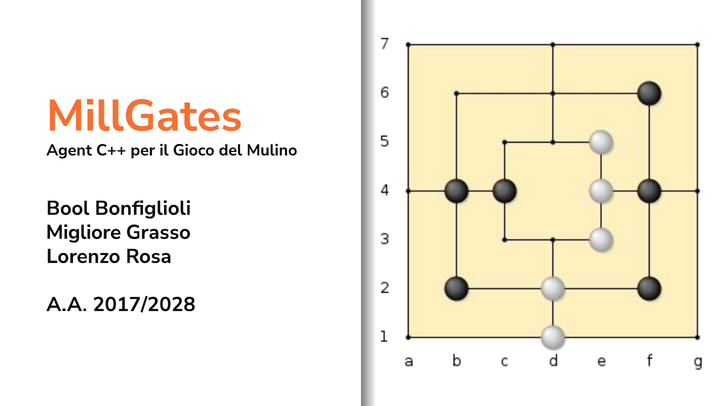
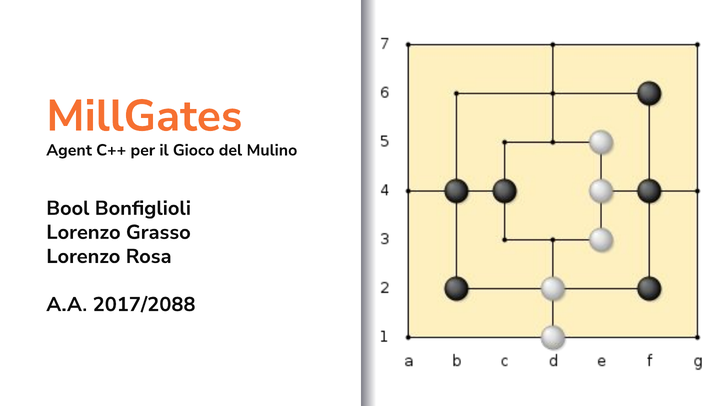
Migliore: Migliore -> Lorenzo (83, 232)
2017/2028: 2017/2028 -> 2017/2088 (144, 305)
